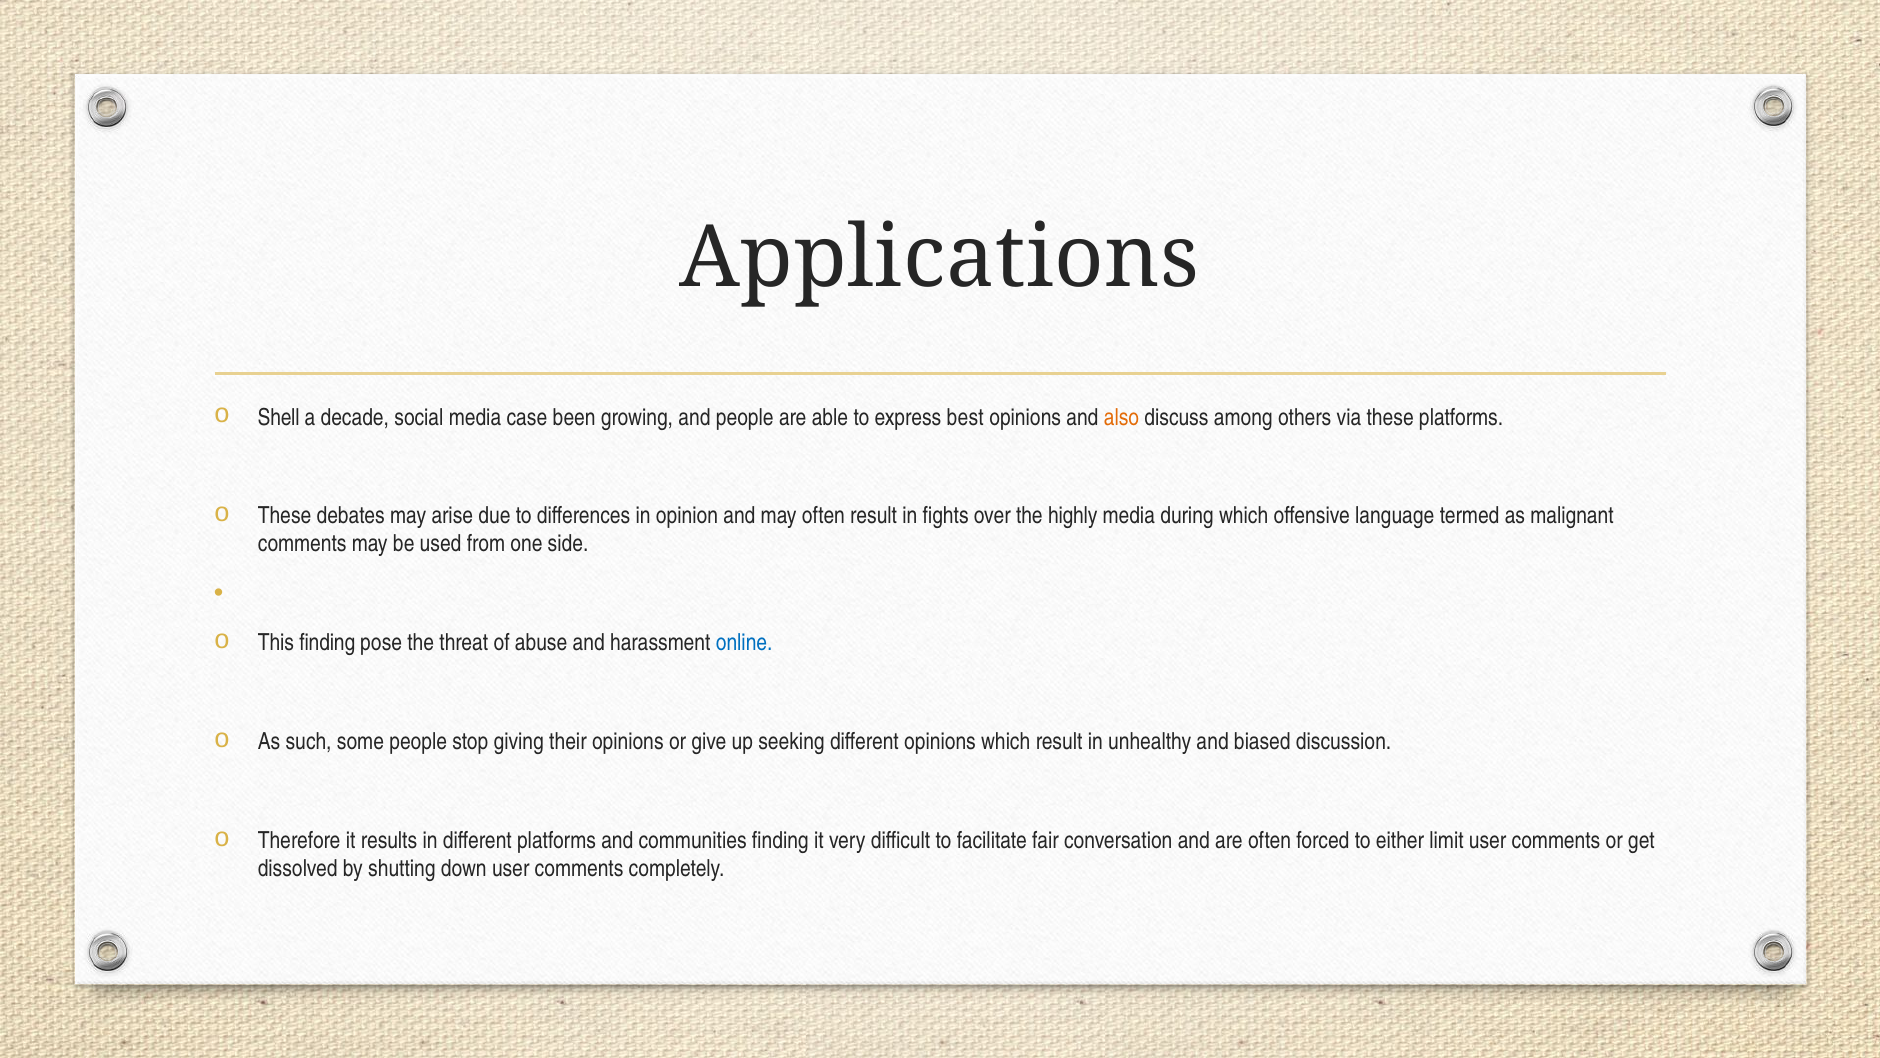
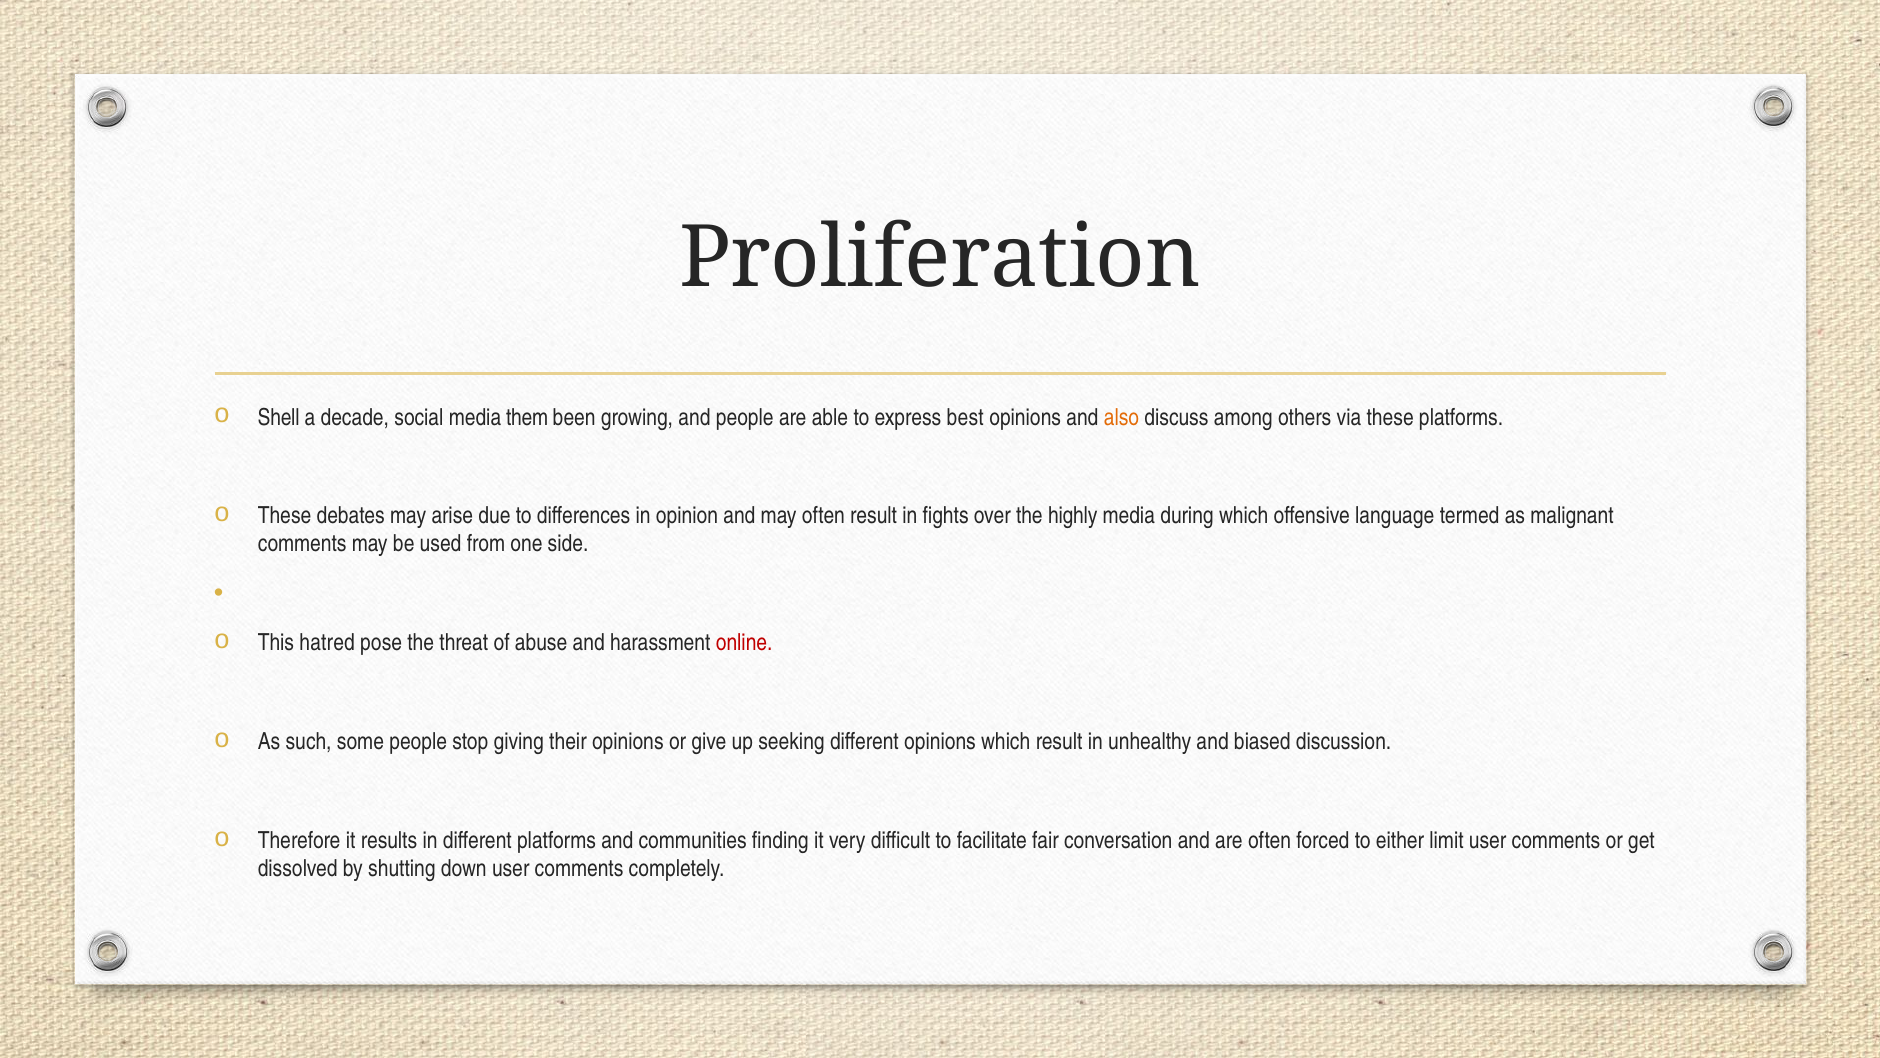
Applications: Applications -> Proliferation (940, 258)
case: case -> them (527, 417)
This finding: finding -> hatred (327, 643)
online colour: blue -> red (744, 643)
